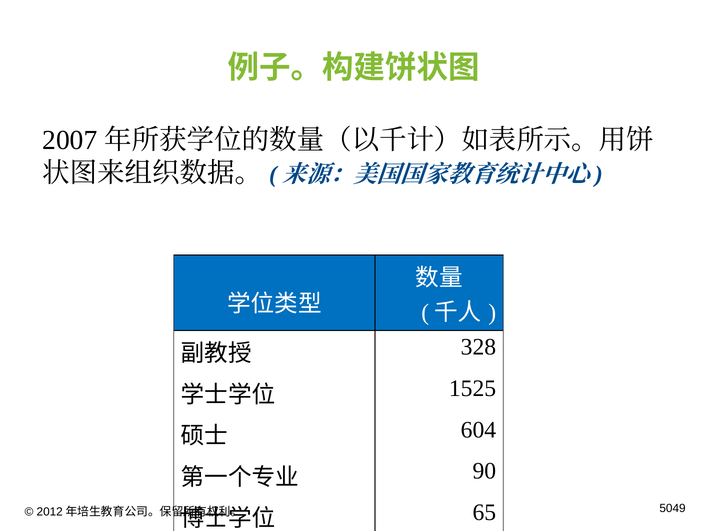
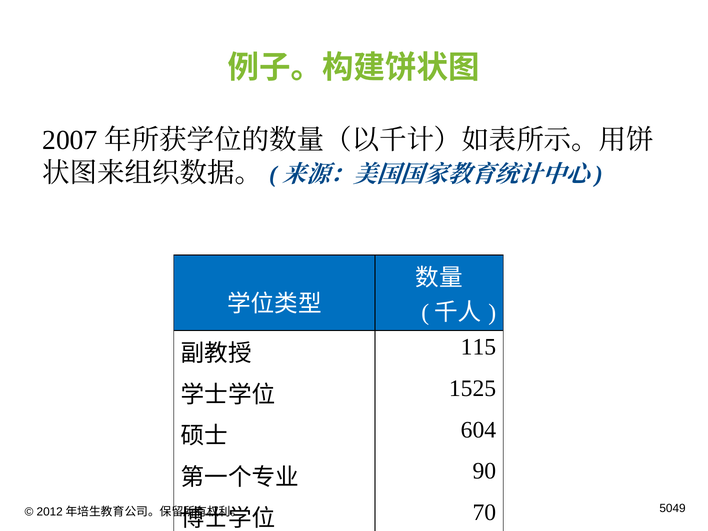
328: 328 -> 115 (478, 347)
65: 65 -> 70 (484, 512)
